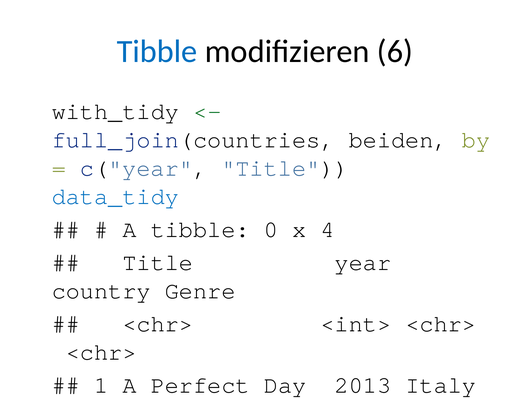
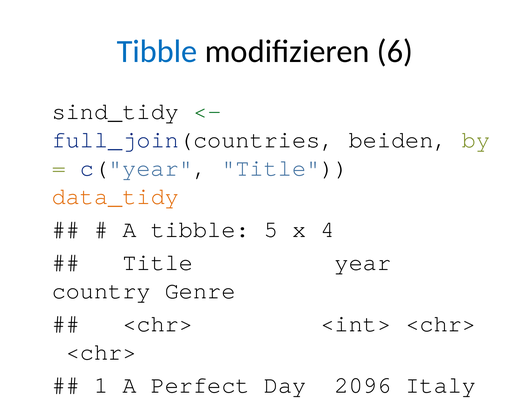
with_tidy: with_tidy -> sind_tidy (115, 111)
data_tidy colour: blue -> orange (115, 196)
tibble 0: 0 -> 5 (271, 229)
2013: 2013 -> 2096 (363, 385)
